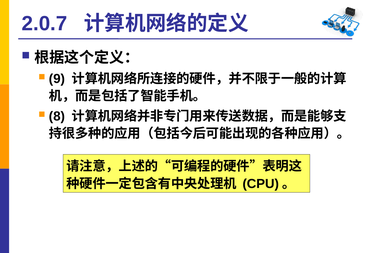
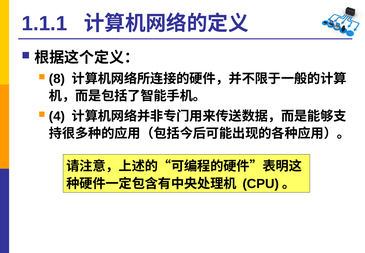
2.0.7: 2.0.7 -> 1.1.1 (44, 24)
9: 9 -> 8 (57, 79)
8: 8 -> 4 (57, 116)
